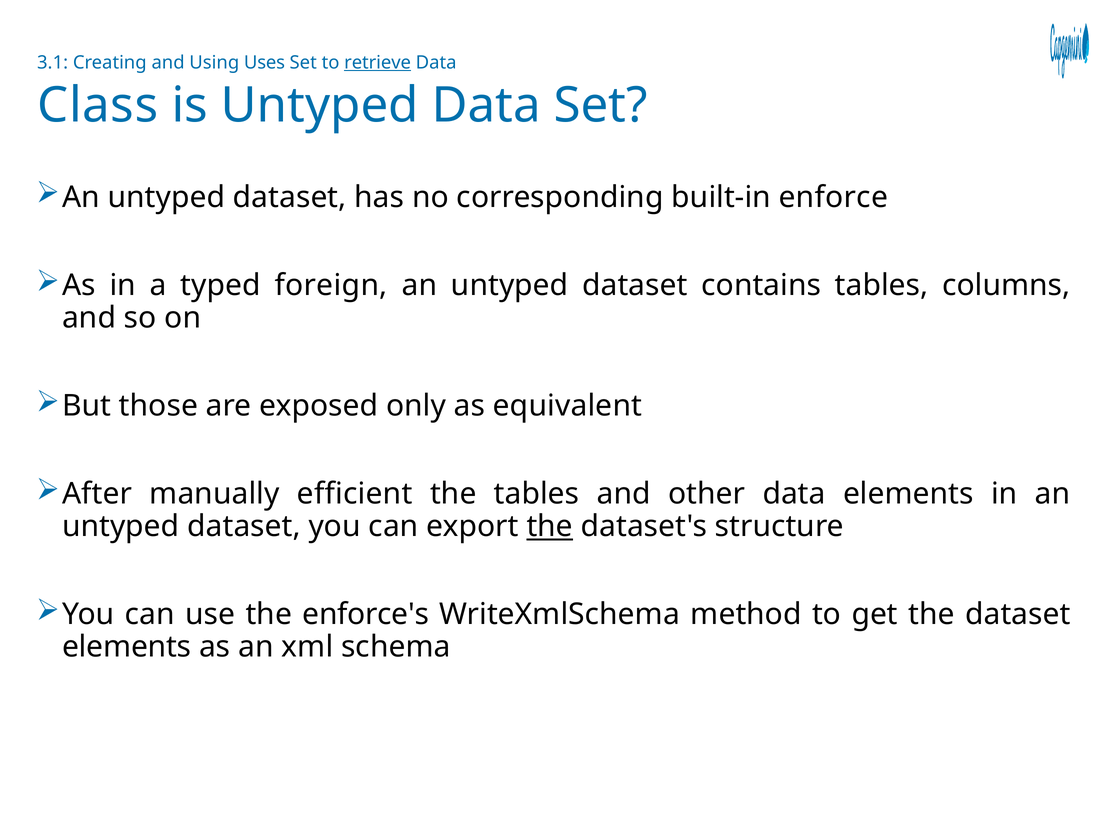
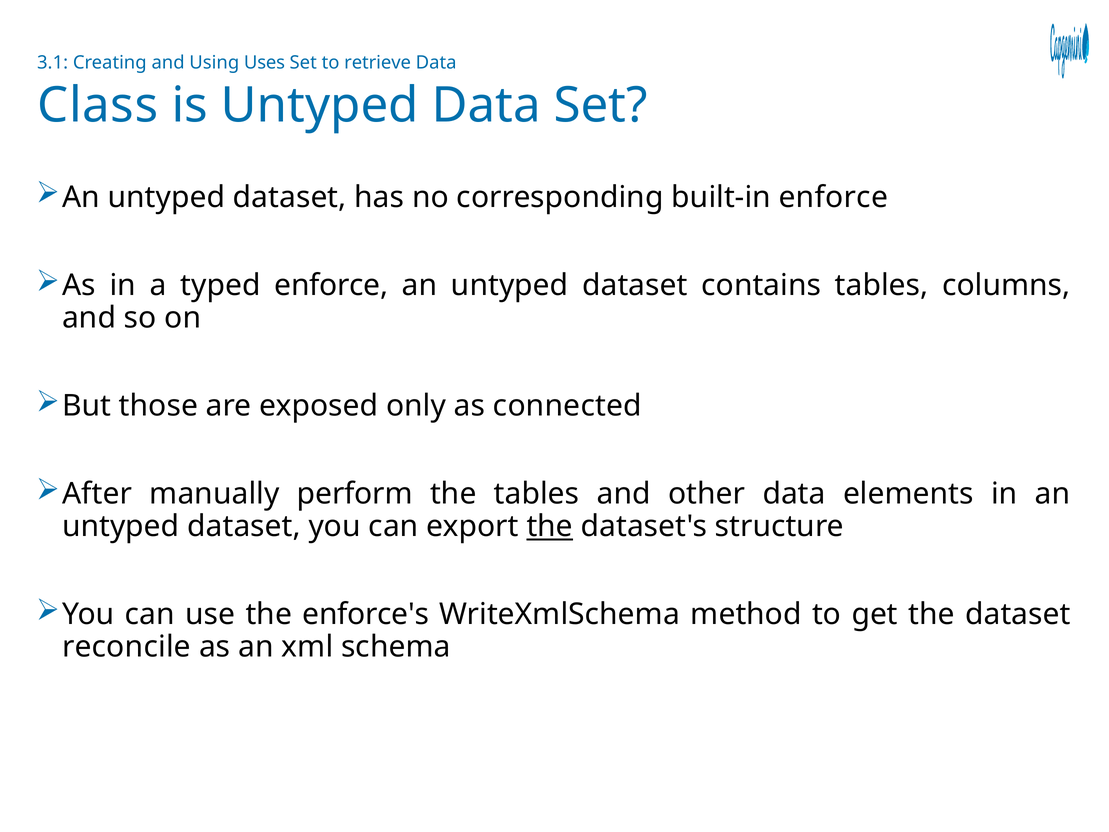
retrieve underline: present -> none (378, 62)
typed foreign: foreign -> enforce (331, 285)
equivalent: equivalent -> connected (567, 406)
efficient: efficient -> perform (355, 494)
elements: elements -> reconcile (127, 647)
